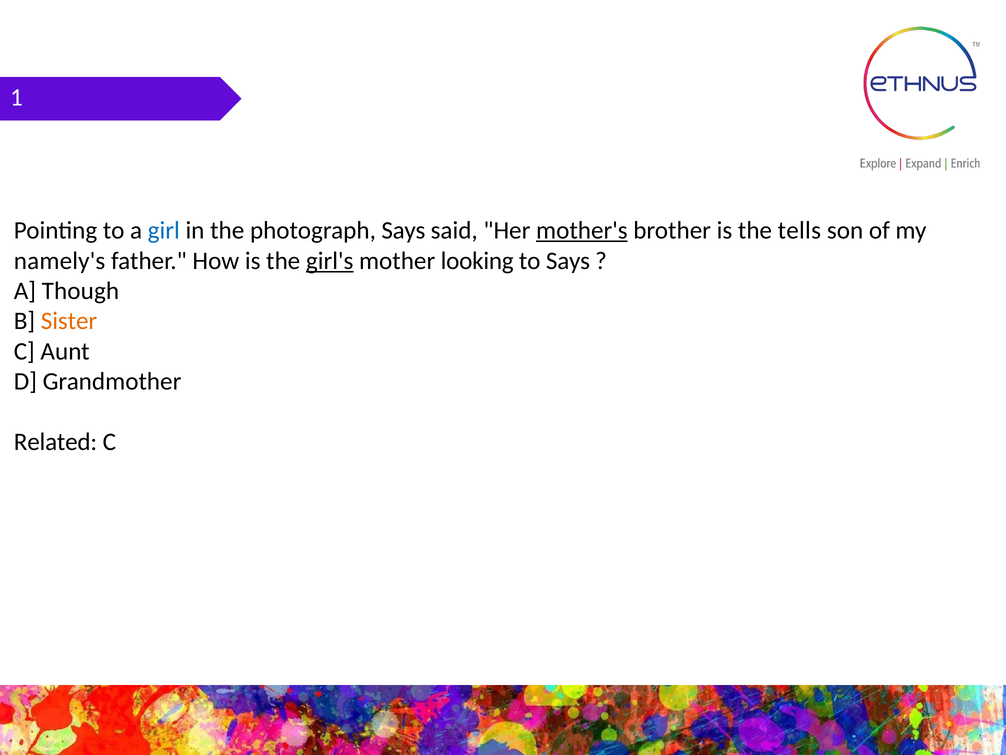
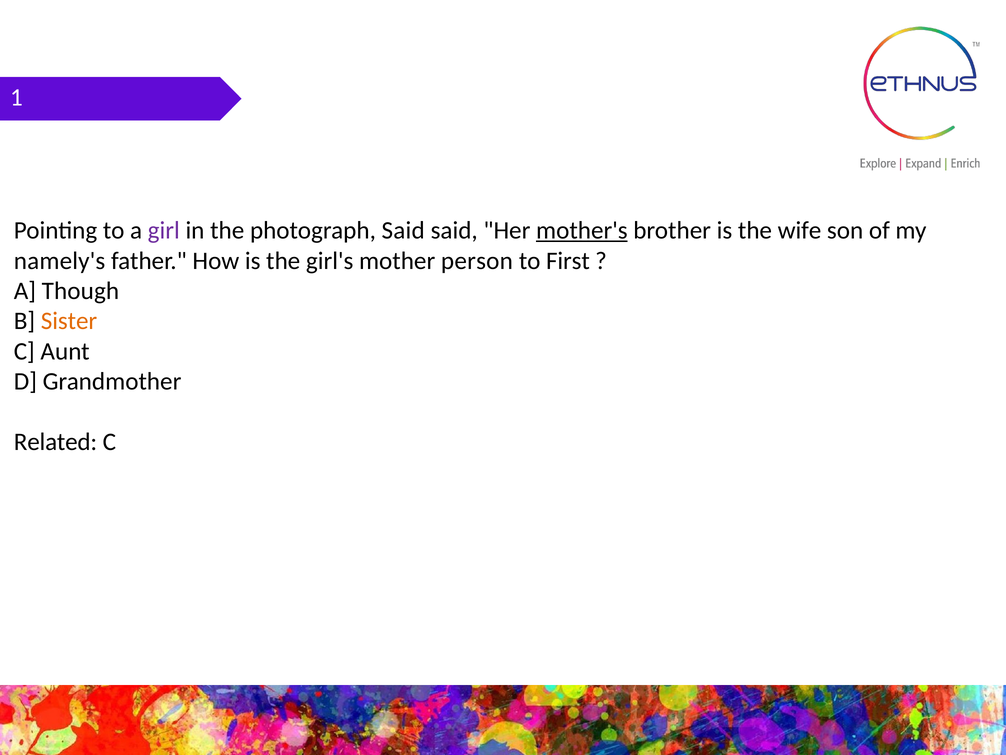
girl colour: blue -> purple (164, 230)
photograph Says: Says -> Said (403, 230)
tells: tells -> wife (800, 230)
girl's underline: present -> none (330, 261)
looking: looking -> person (477, 261)
to Says: Says -> First (568, 261)
